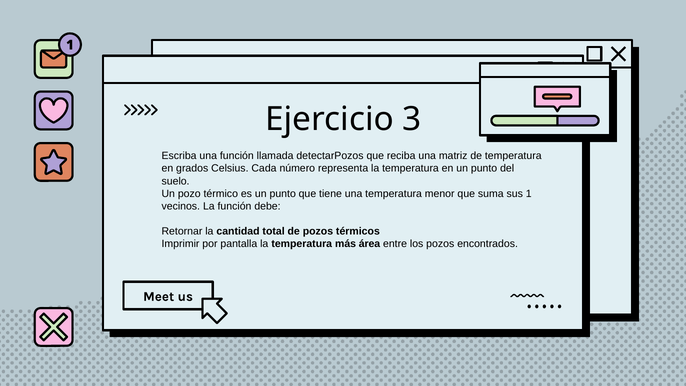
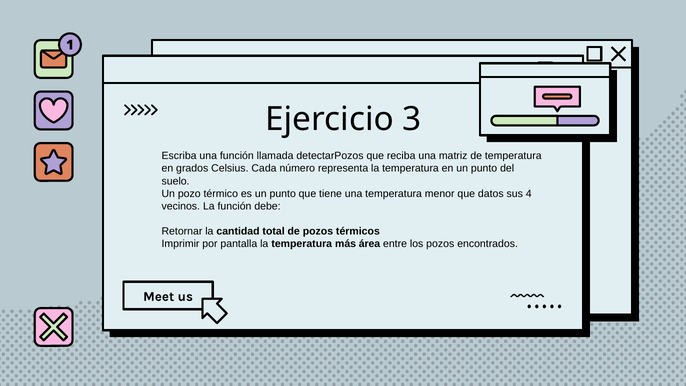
suma: suma -> datos (491, 194)
1: 1 -> 4 (529, 194)
